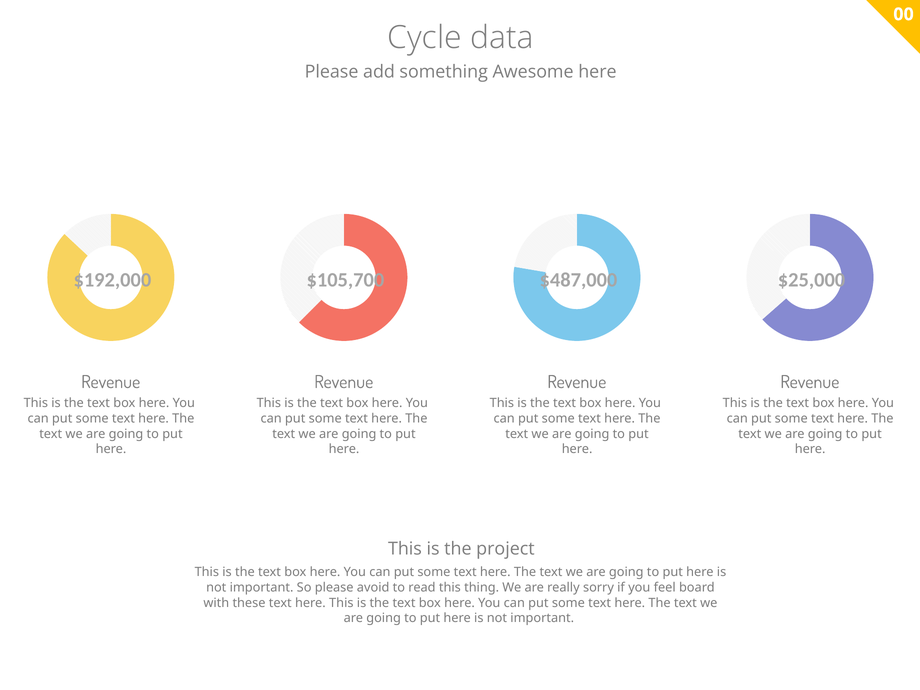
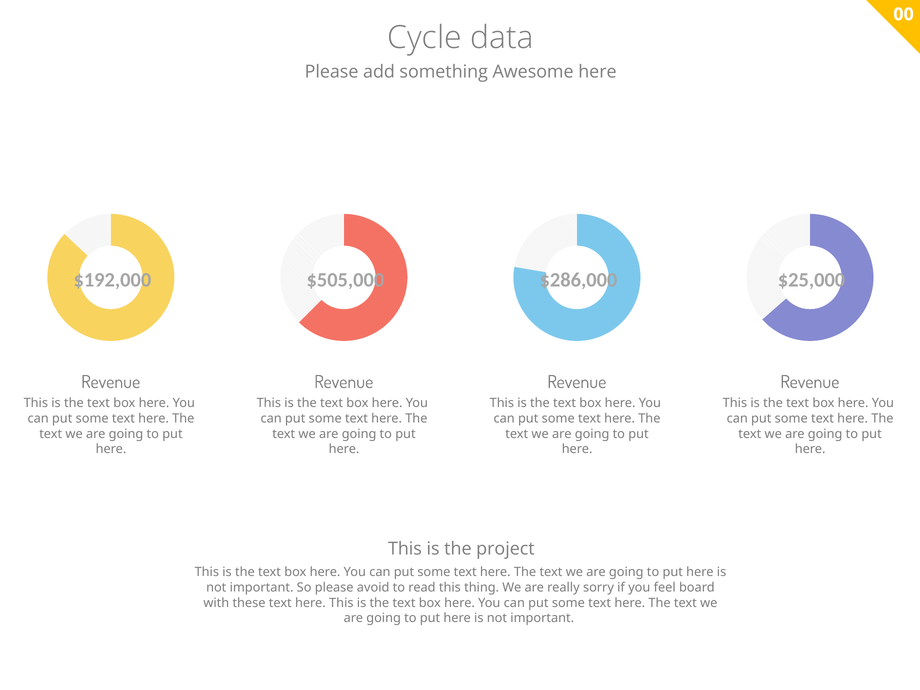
$105,700: $105,700 -> $505,000 (345, 280)
$487,000: $487,000 -> $286,000 (578, 280)
